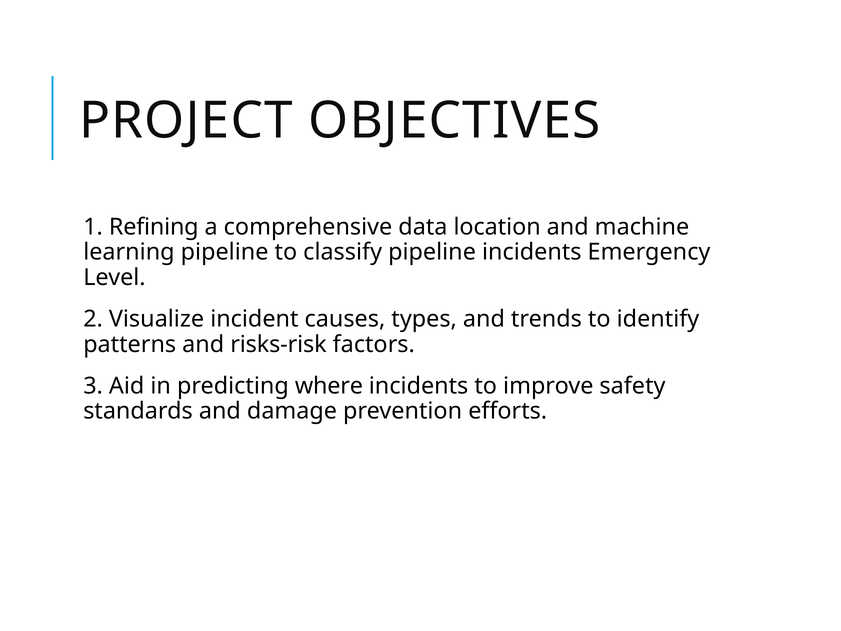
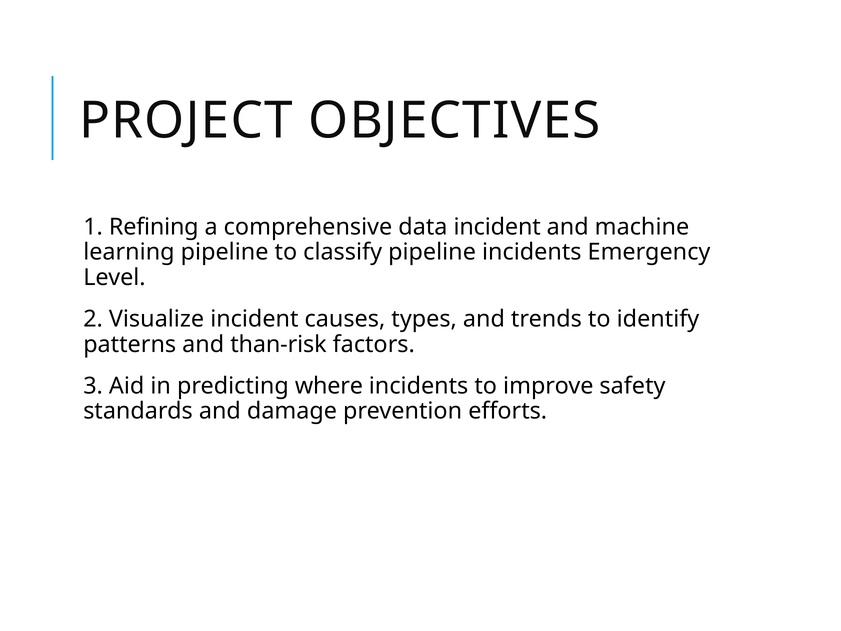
data location: location -> incident (497, 227)
risks-risk: risks-risk -> than-risk (278, 344)
